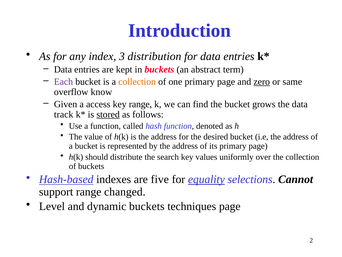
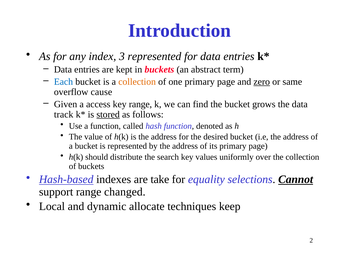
3 distribution: distribution -> represented (154, 56)
Each colour: purple -> blue (63, 82)
know: know -> cause (101, 92)
five: five -> take (160, 179)
equality underline: present -> none (206, 179)
Cannot underline: none -> present (296, 179)
Level: Level -> Local (52, 206)
dynamic buckets: buckets -> allocate (147, 206)
techniques page: page -> keep (230, 206)
